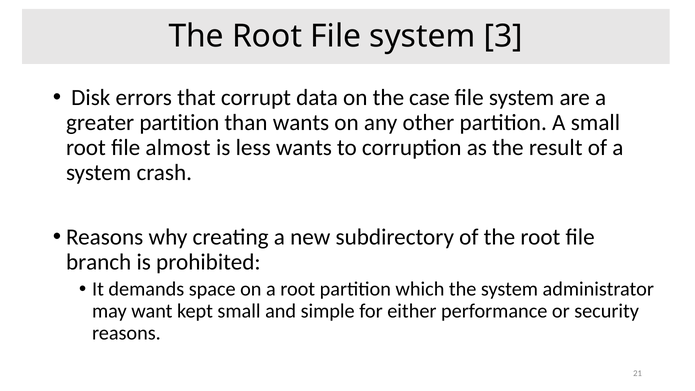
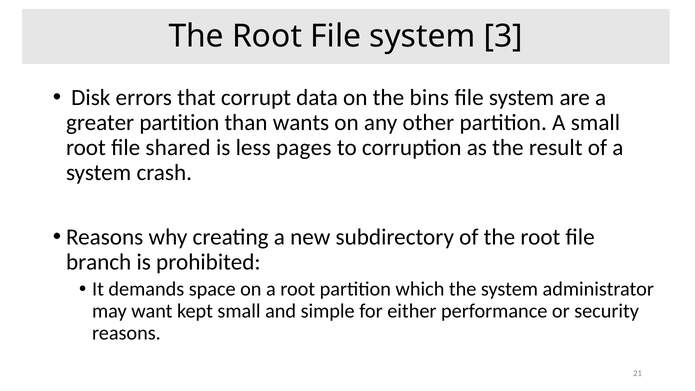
case: case -> bins (429, 97)
almost: almost -> shared (178, 147)
less wants: wants -> pages (304, 147)
